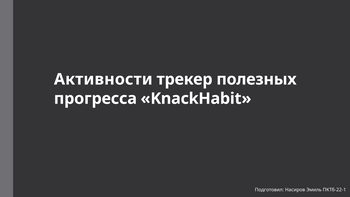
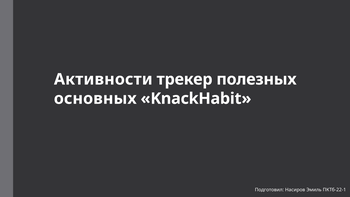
прогресса: прогресса -> основных (95, 98)
